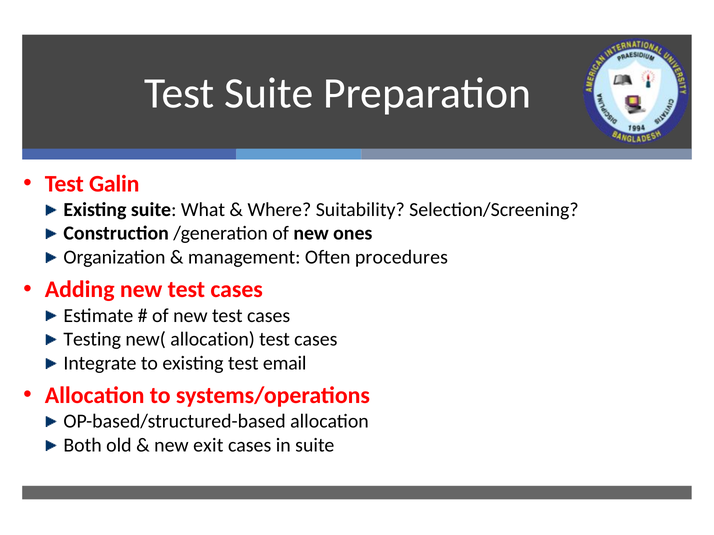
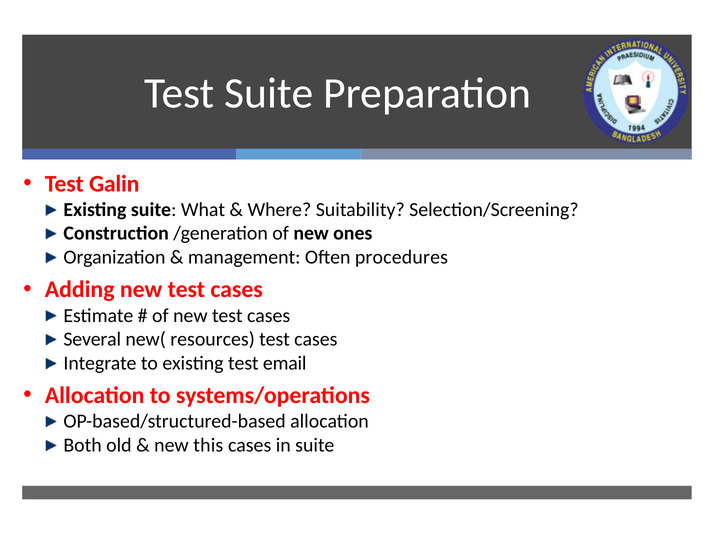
Testing: Testing -> Several (92, 340)
new( allocation: allocation -> resources (213, 340)
exit: exit -> this (208, 446)
